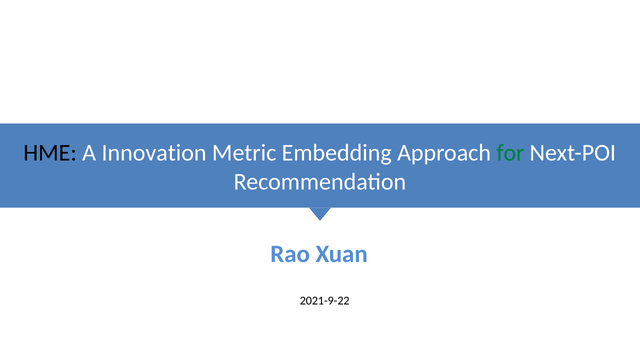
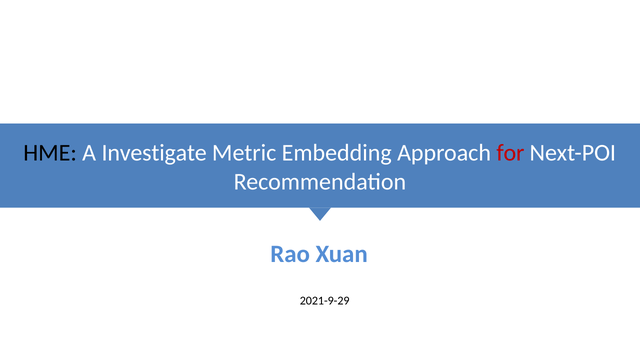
Innovation: Innovation -> Investigate (154, 153)
for colour: green -> red (510, 153)
2021-9-22: 2021-9-22 -> 2021-9-29 (325, 301)
